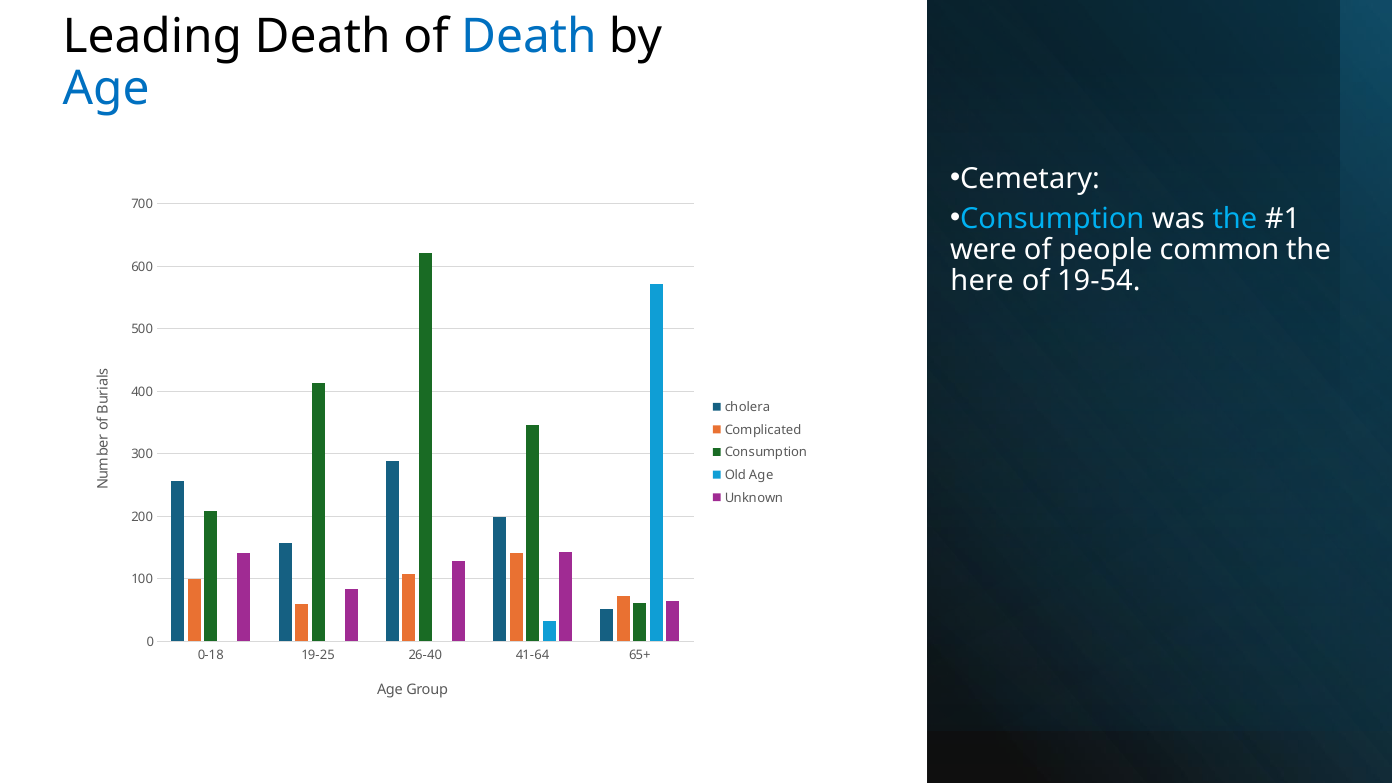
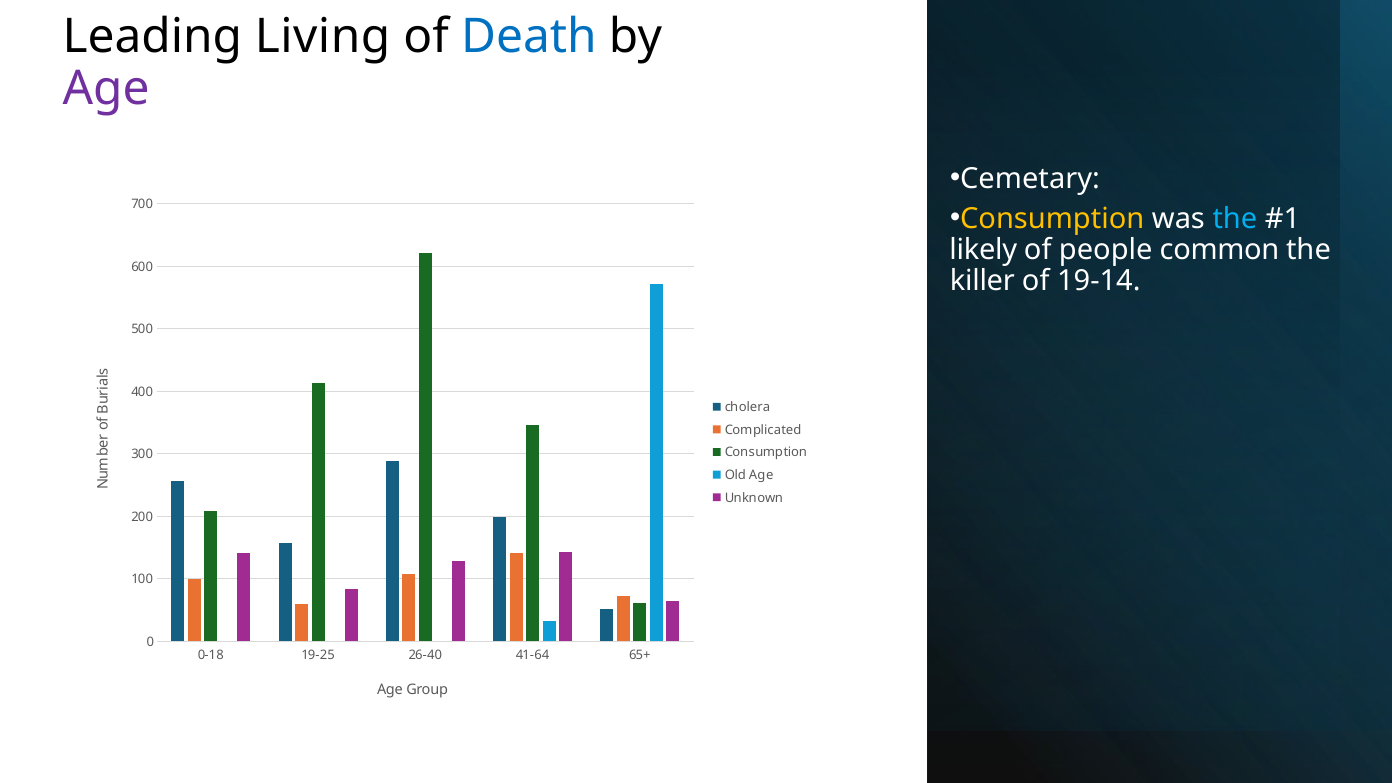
Leading Death: Death -> Living (323, 37)
Age colour: blue -> purple (106, 88)
Consumption colour: light blue -> yellow (1052, 218)
were: were -> likely (983, 250)
here: here -> killer (982, 281)
19-54: 19-54 -> 19-14 (1099, 281)
